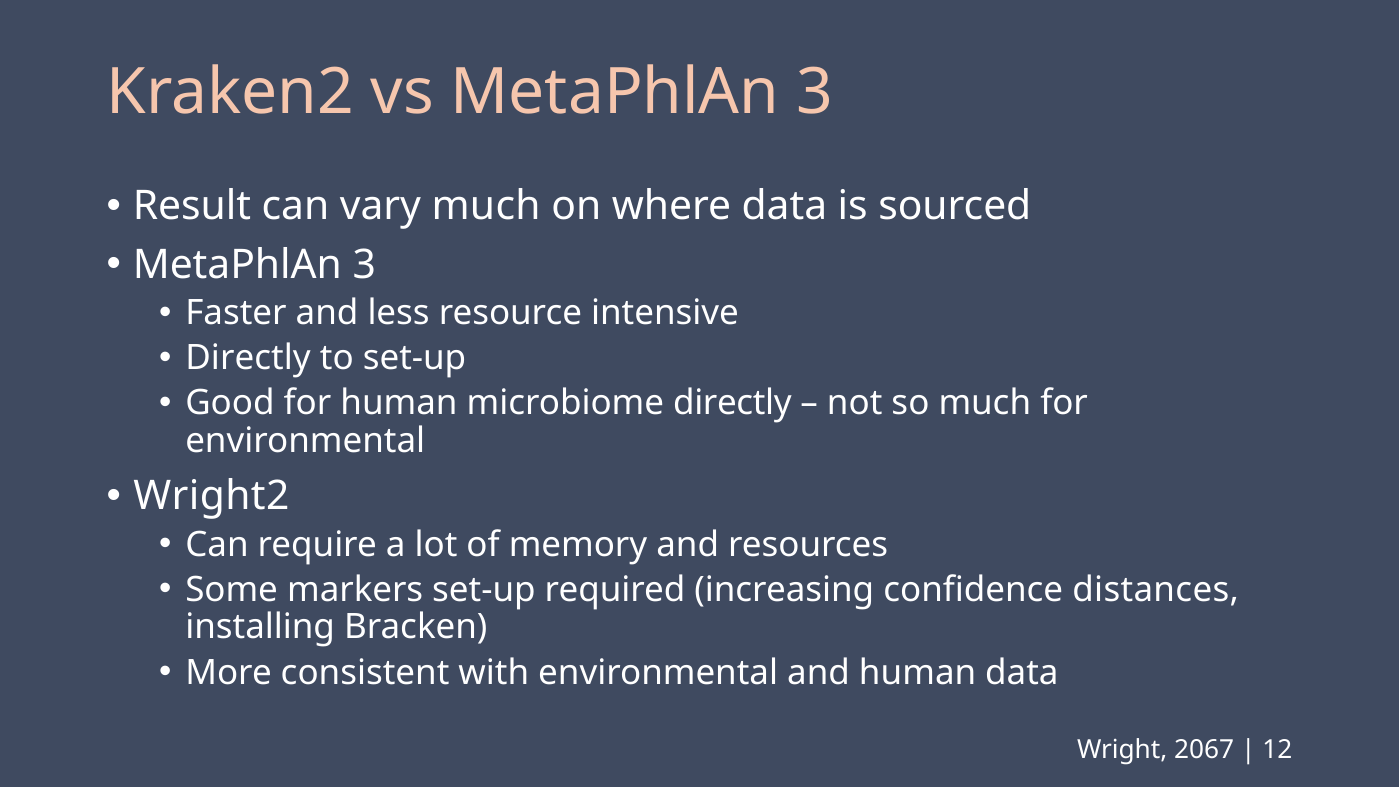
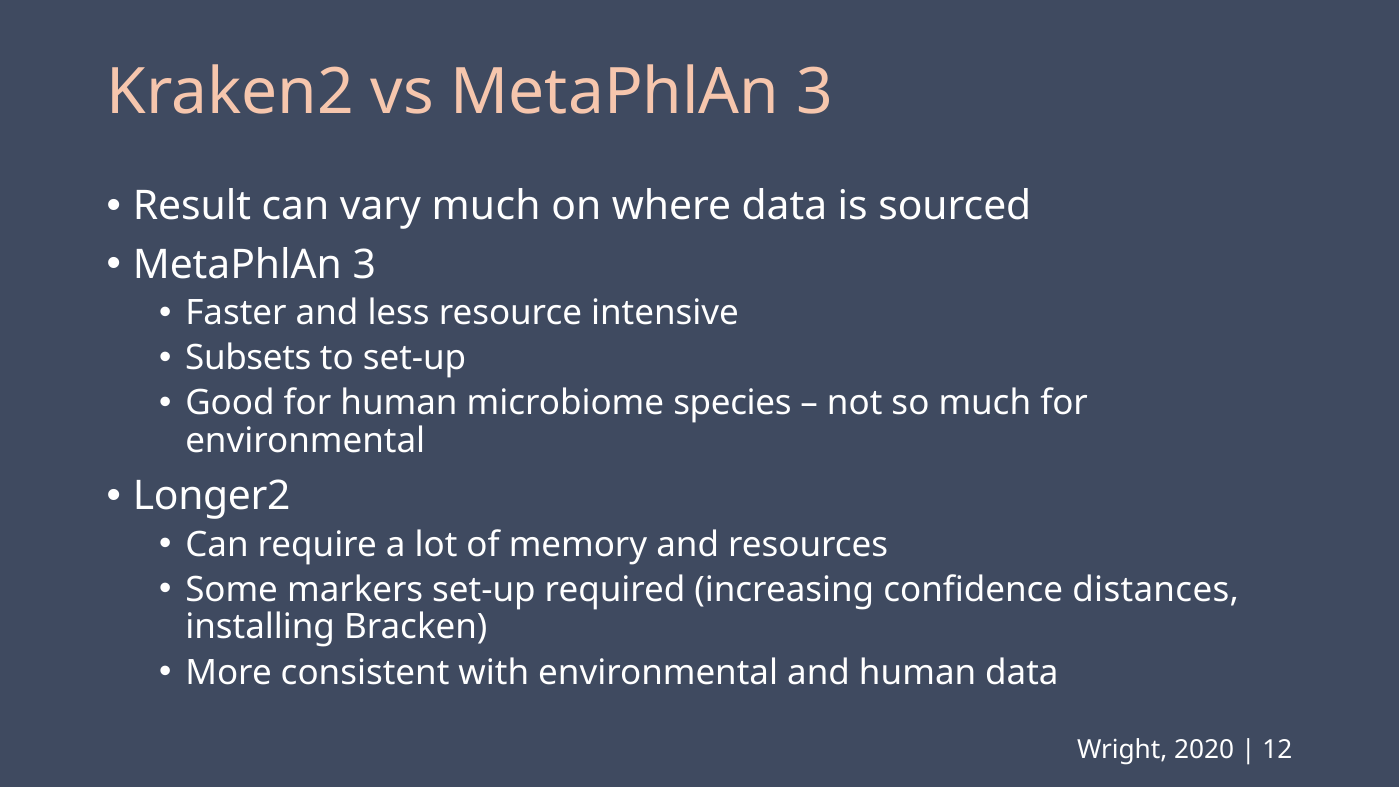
Directly: Directly -> Subsets (248, 358)
microbiome directly: directly -> species (732, 403)
Wright2: Wright2 -> Longer2 (212, 496)
2067: 2067 -> 2020 (1204, 750)
